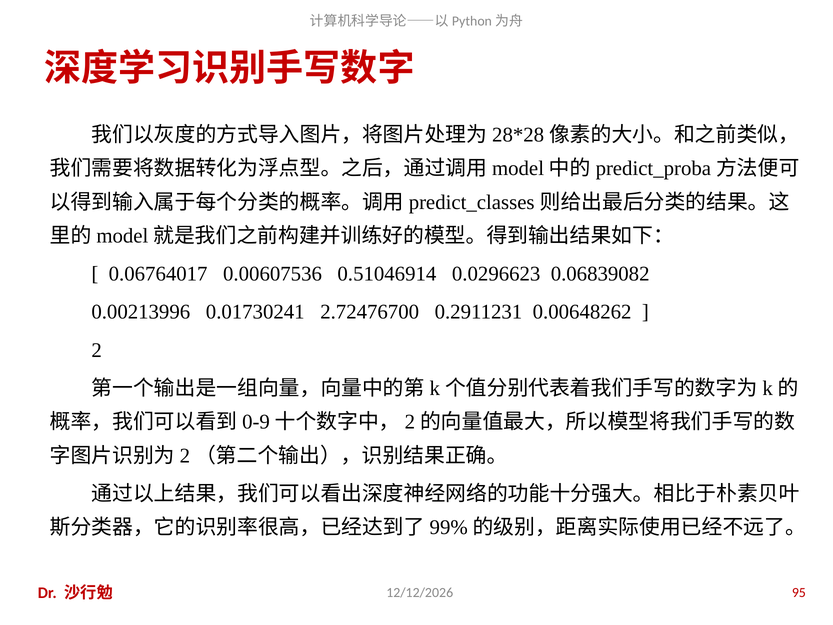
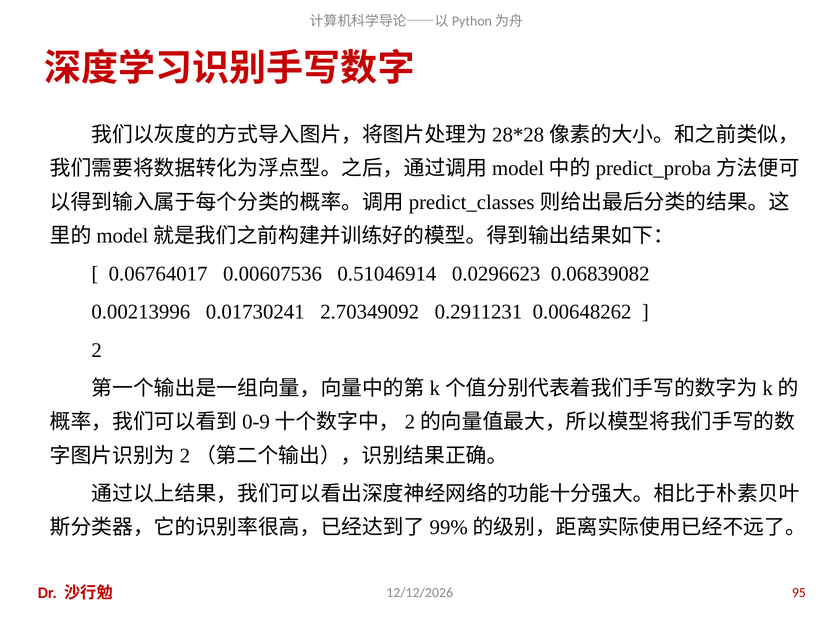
2.72476700: 2.72476700 -> 2.70349092 (370, 312)
